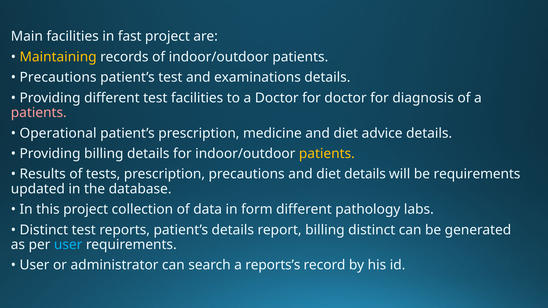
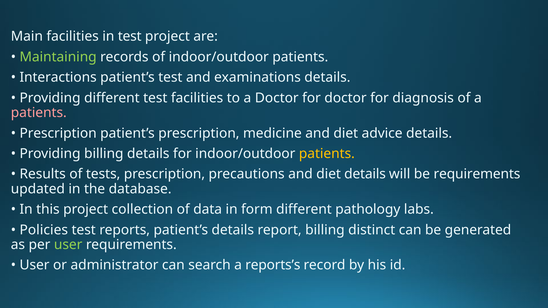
in fast: fast -> test (130, 36)
Maintaining colour: yellow -> light green (58, 57)
Precautions: Precautions -> Interactions (58, 77)
Operational: Operational -> Prescription (58, 133)
Distinct: Distinct -> Policies (44, 230)
user colour: light blue -> light green (68, 245)
